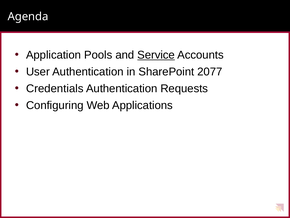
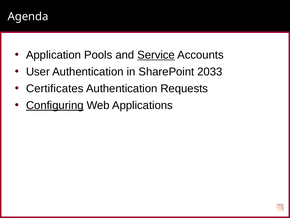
2077: 2077 -> 2033 (210, 72)
Credentials: Credentials -> Certificates (55, 88)
Configuring underline: none -> present (55, 105)
